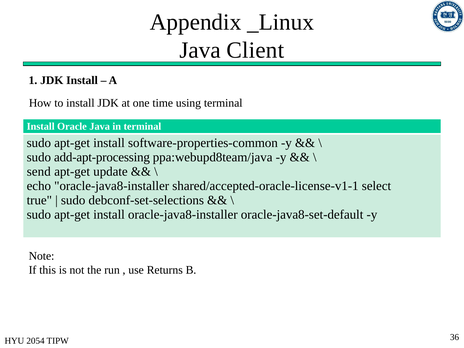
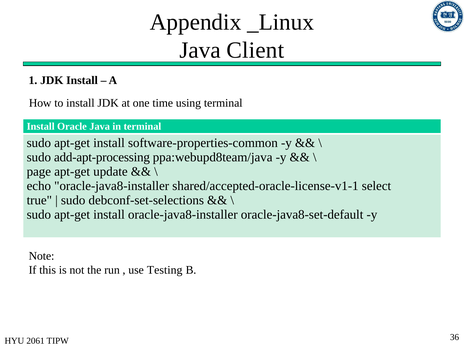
send: send -> page (39, 172)
Returns: Returns -> Testing (165, 270)
2054: 2054 -> 2061 (35, 341)
